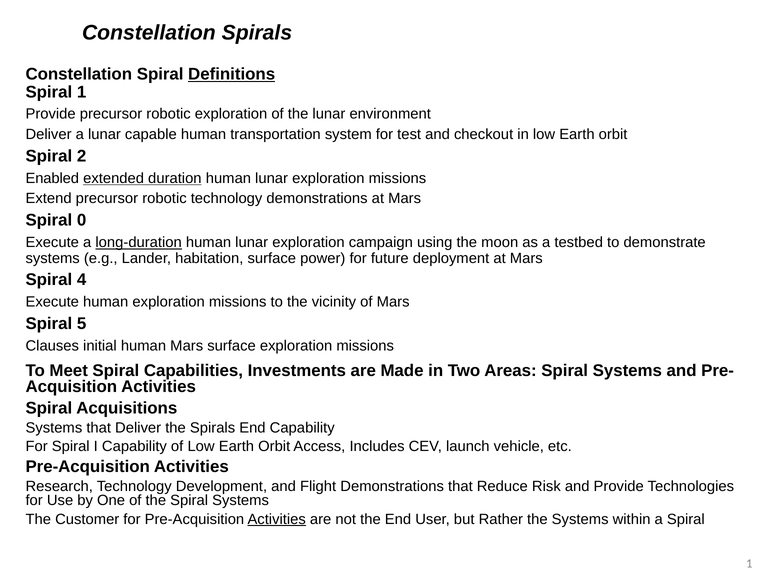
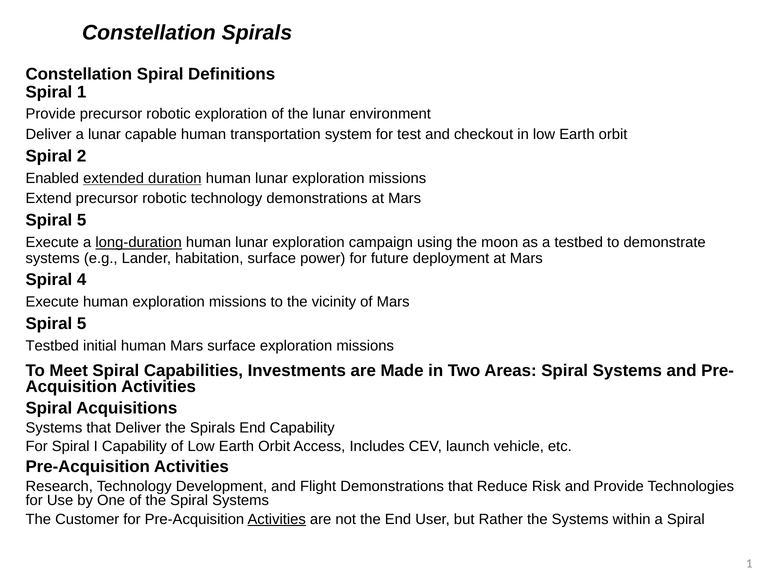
Definitions underline: present -> none (232, 74)
0: 0 -> 5 (82, 220)
Clauses: Clauses -> Testbed (52, 346)
